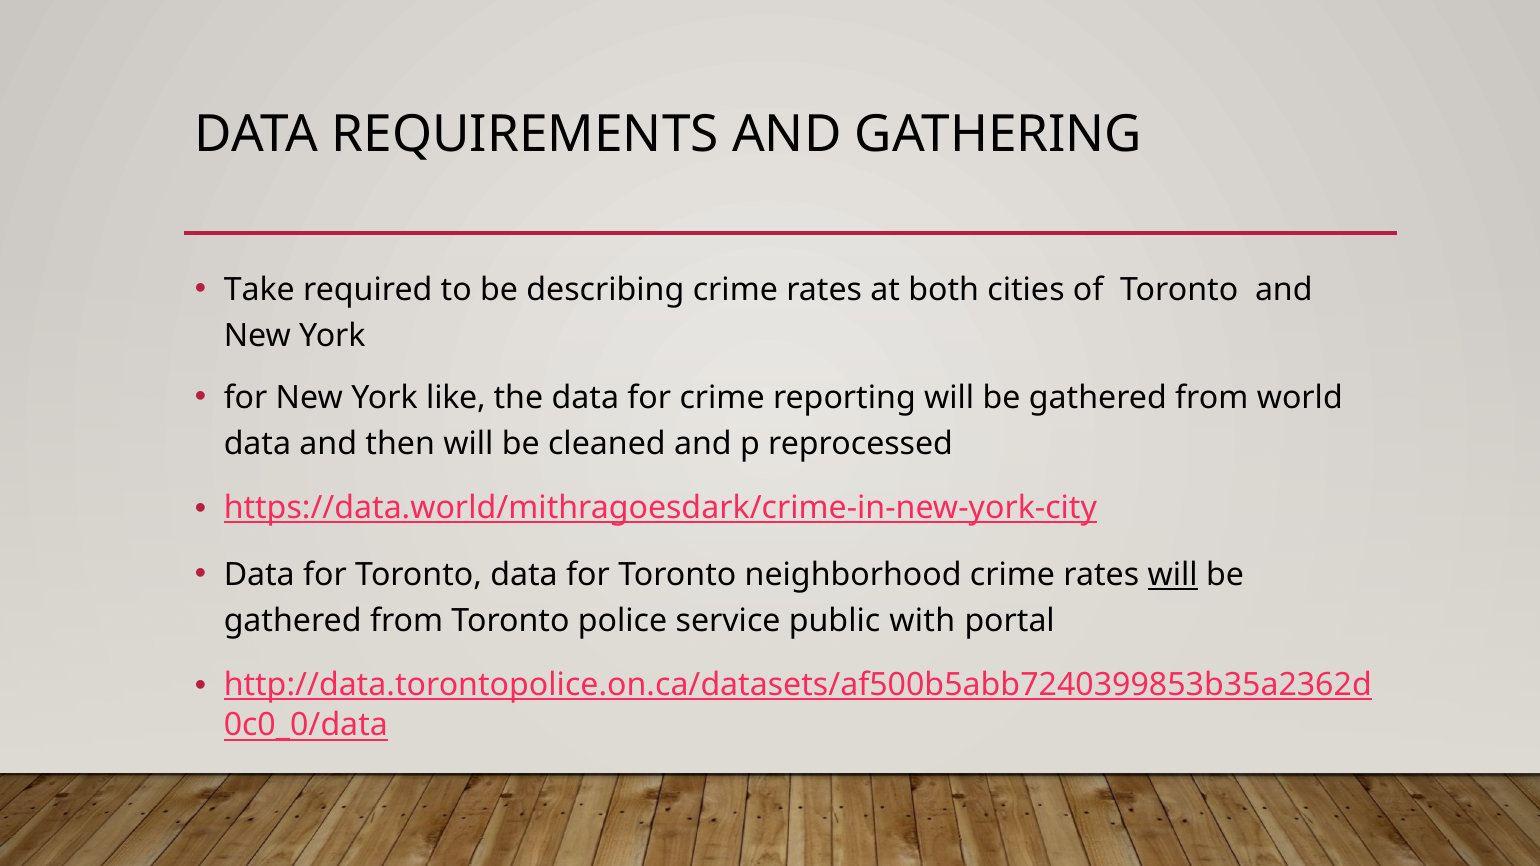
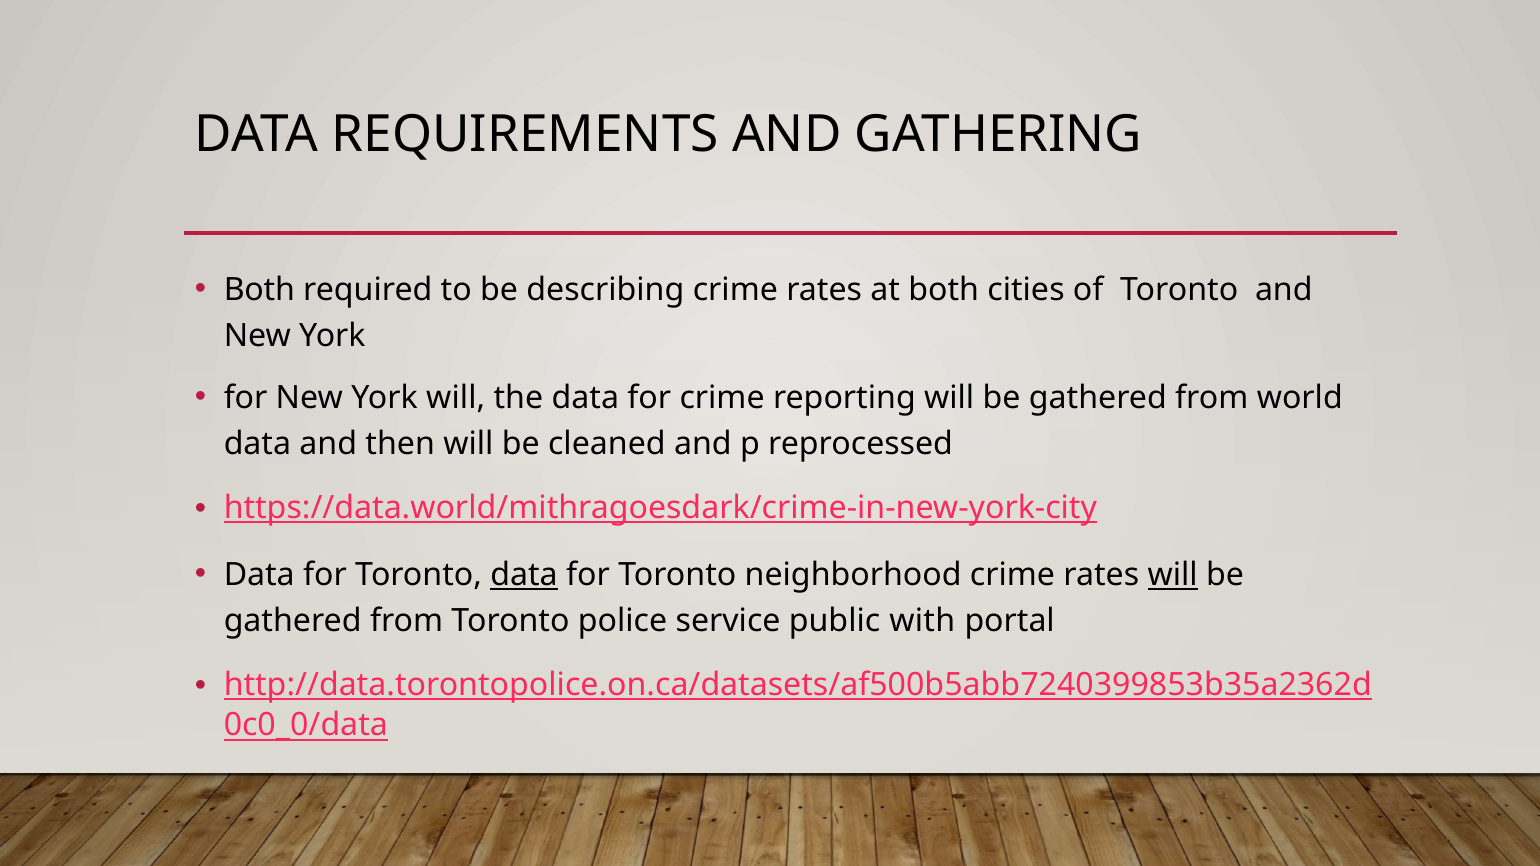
Take: Take -> Both (259, 290)
York like: like -> will (456, 398)
data underline: none -> present (524, 575)
